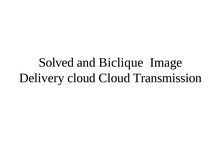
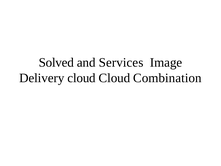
Biclique: Biclique -> Services (121, 62)
Transmission: Transmission -> Combination (167, 78)
